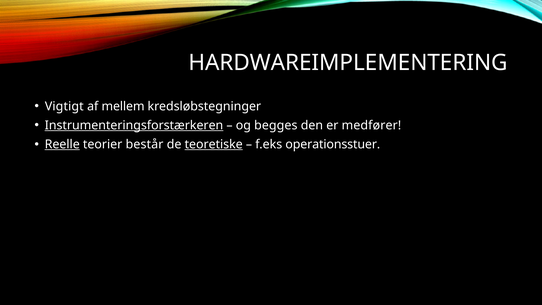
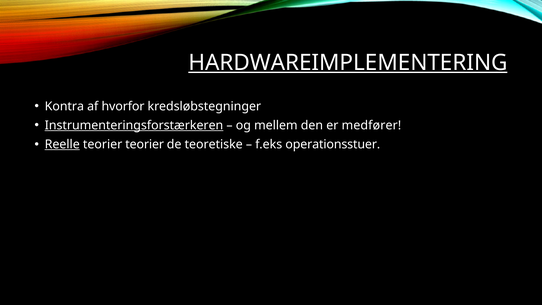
HARDWAREIMPLEMENTERING underline: none -> present (348, 63)
Vigtigt: Vigtigt -> Kontra (64, 106)
mellem: mellem -> hvorfor (123, 106)
begges: begges -> mellem (276, 125)
teorier består: består -> teorier (145, 144)
teoretiske underline: present -> none (214, 144)
